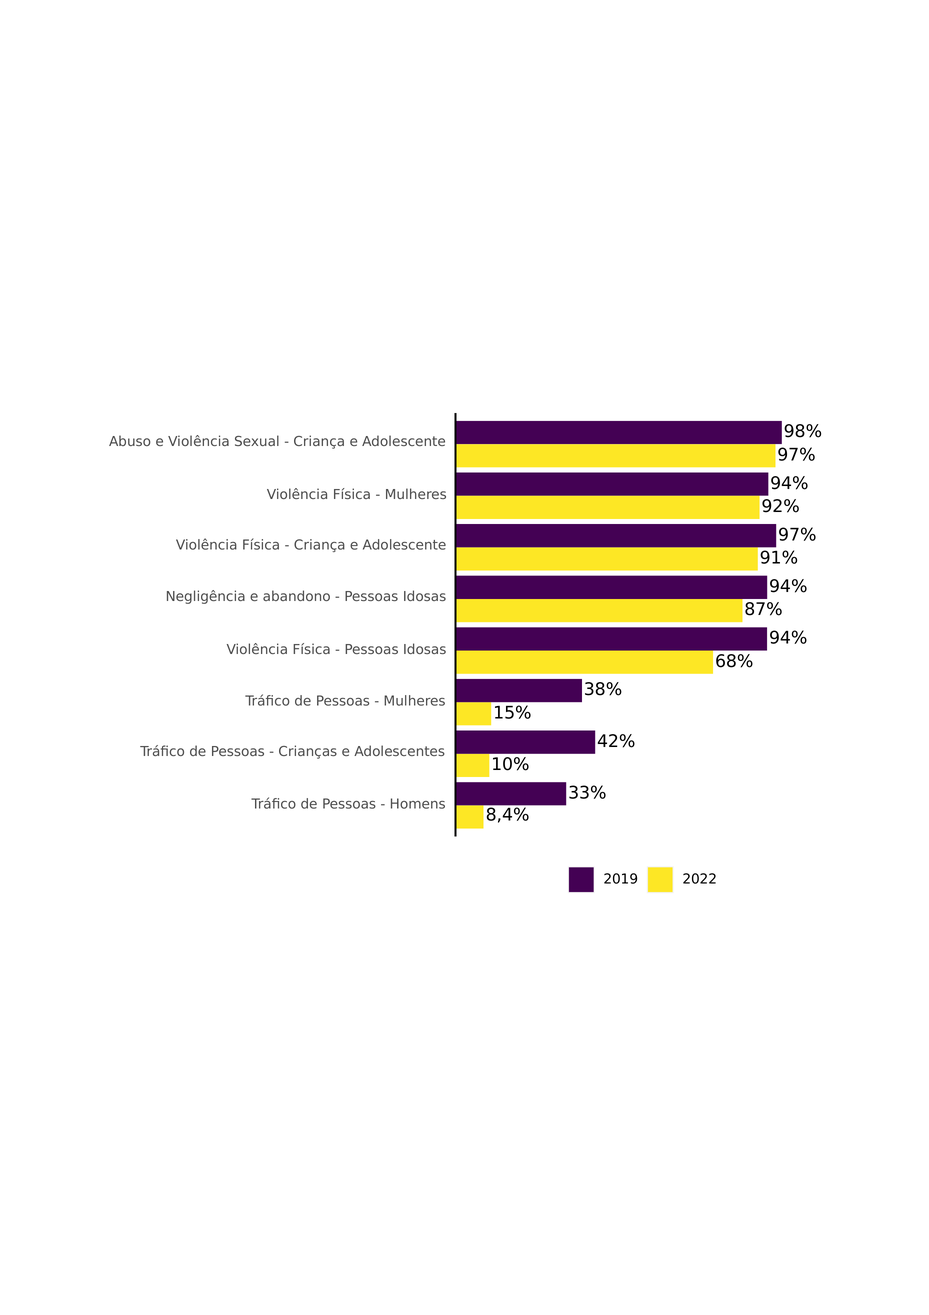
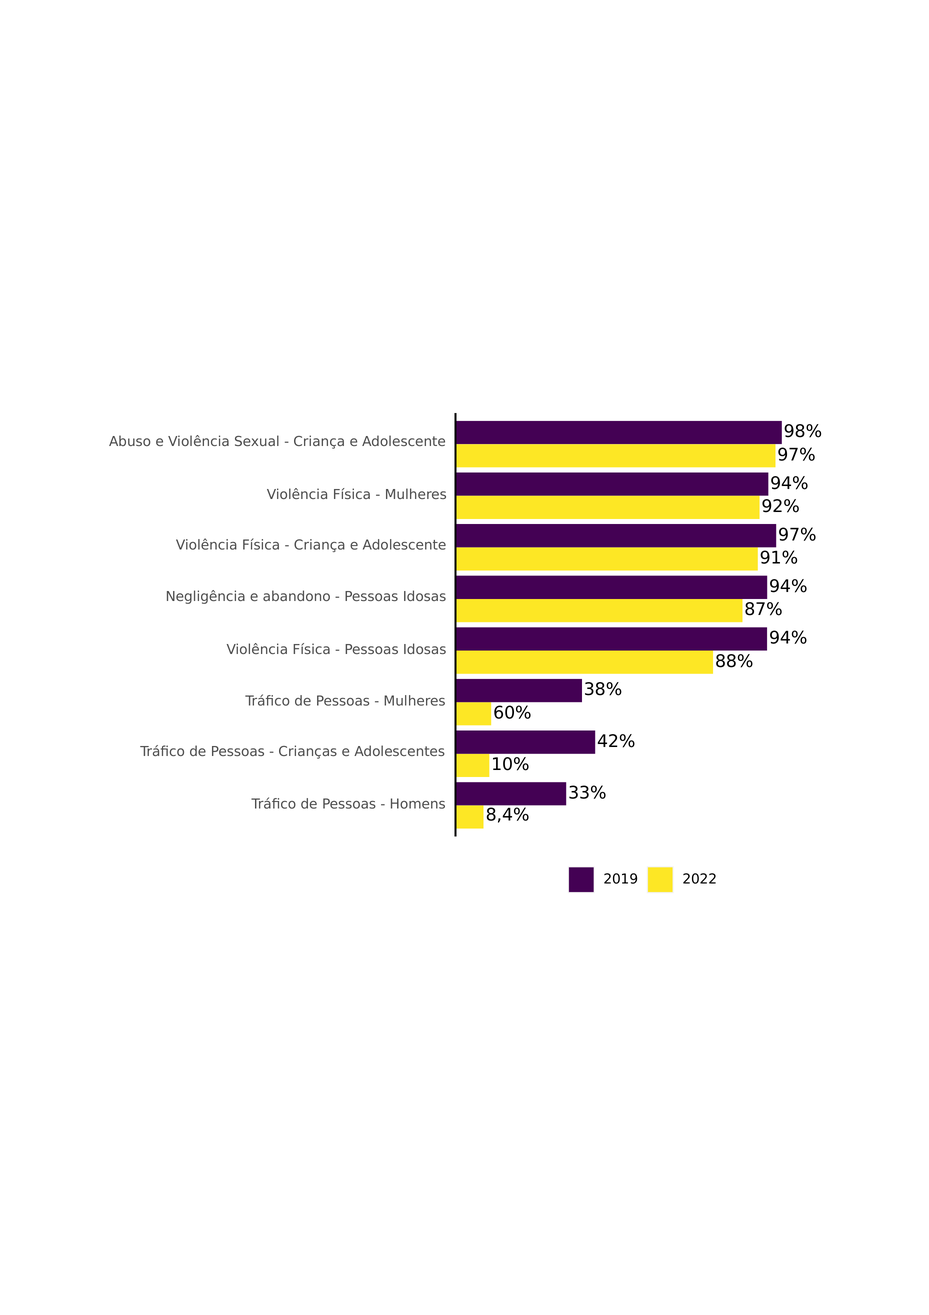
68%: 68% -> 88% (734, 661)
15%: 15% -> 60% (512, 713)
